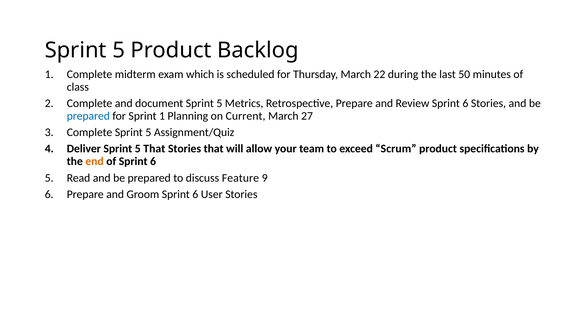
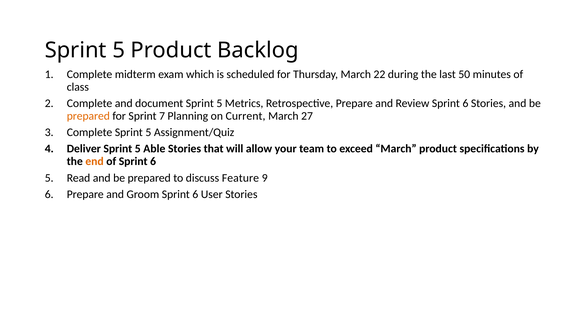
prepared colour: blue -> orange (88, 116)
Sprint 1: 1 -> 7 (162, 116)
5 That: That -> Able (154, 149)
exceed Scrum: Scrum -> March (396, 149)
